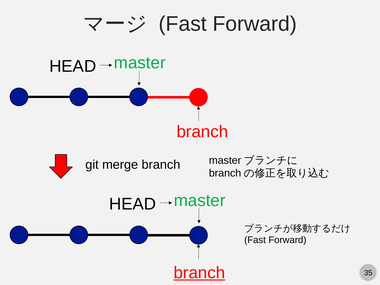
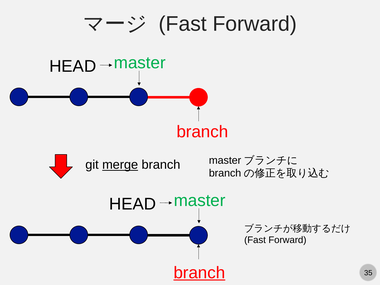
merge underline: none -> present (120, 165)
